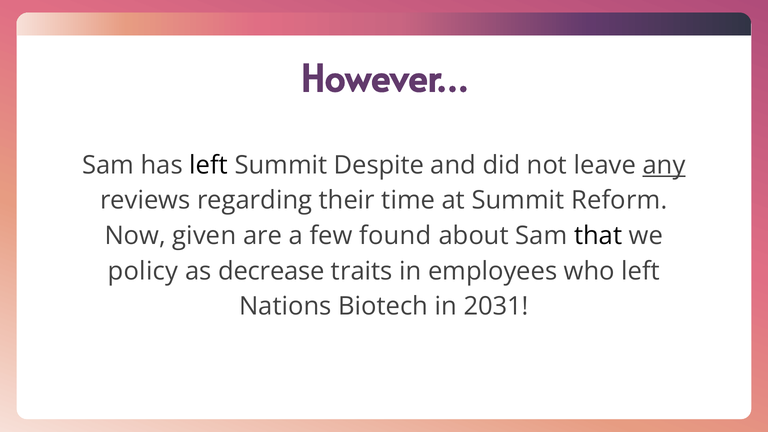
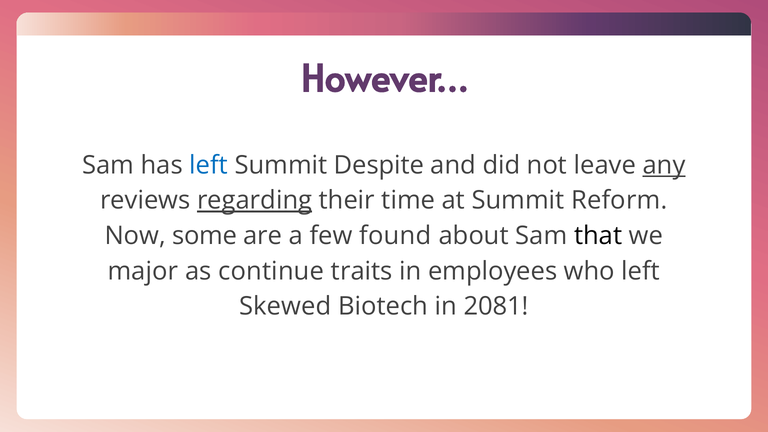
left colour: black -> blue (209, 165)
regarding underline: none -> present (255, 201)
given: given -> some (205, 236)
policy: policy -> major (143, 271)
decrease: decrease -> continue (271, 271)
Nations: Nations -> Skewed (285, 306)
2031: 2031 -> 2081 (496, 306)
